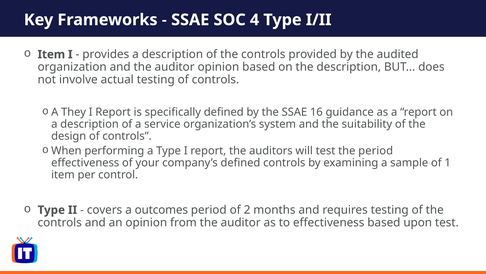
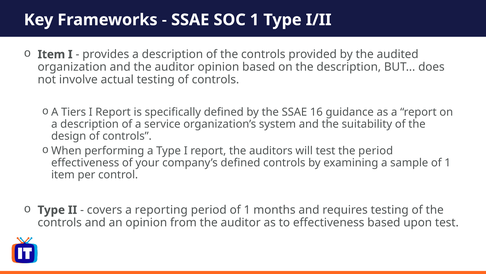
SOC 4: 4 -> 1 (255, 20)
They: They -> Tiers (74, 112)
outcomes: outcomes -> reporting (161, 210)
period of 2: 2 -> 1 (247, 210)
